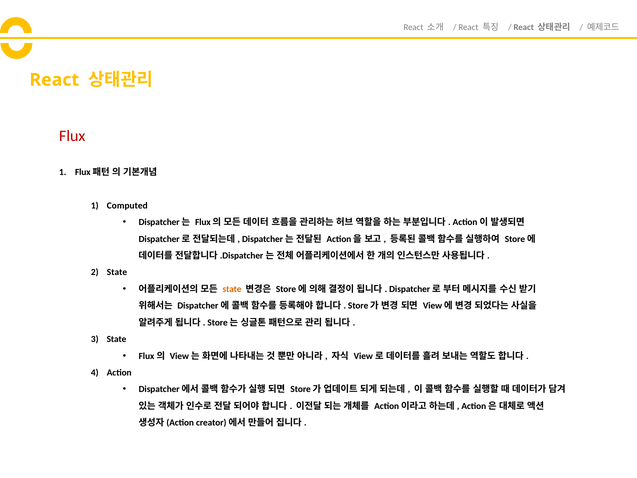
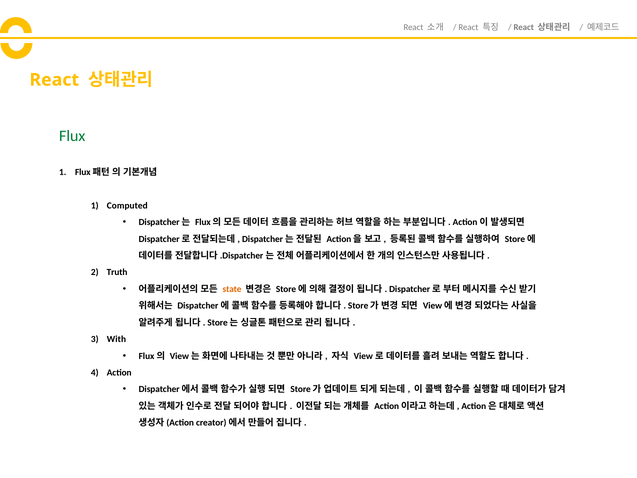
Flux colour: red -> green (72, 136)
State: State -> Truth (117, 272)
State: State -> With (116, 339)
